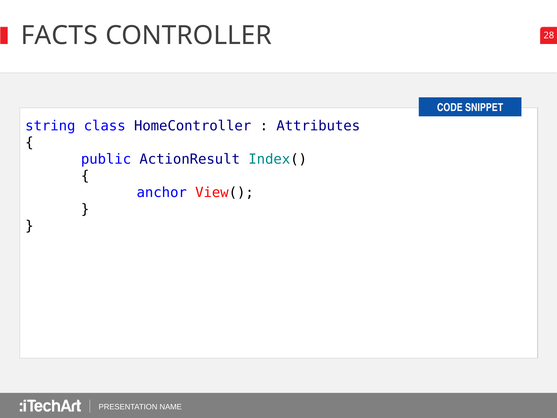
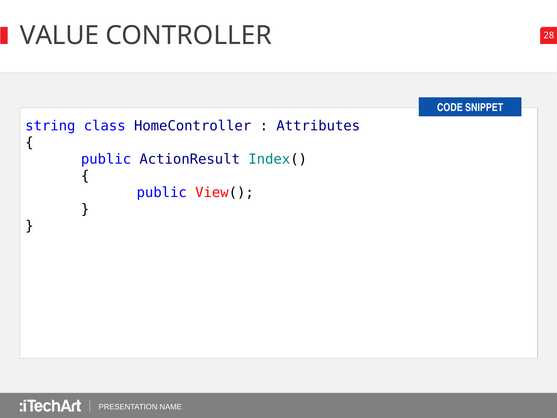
FACTS: FACTS -> VALUE (60, 35)
anchor: anchor -> public (162, 193)
